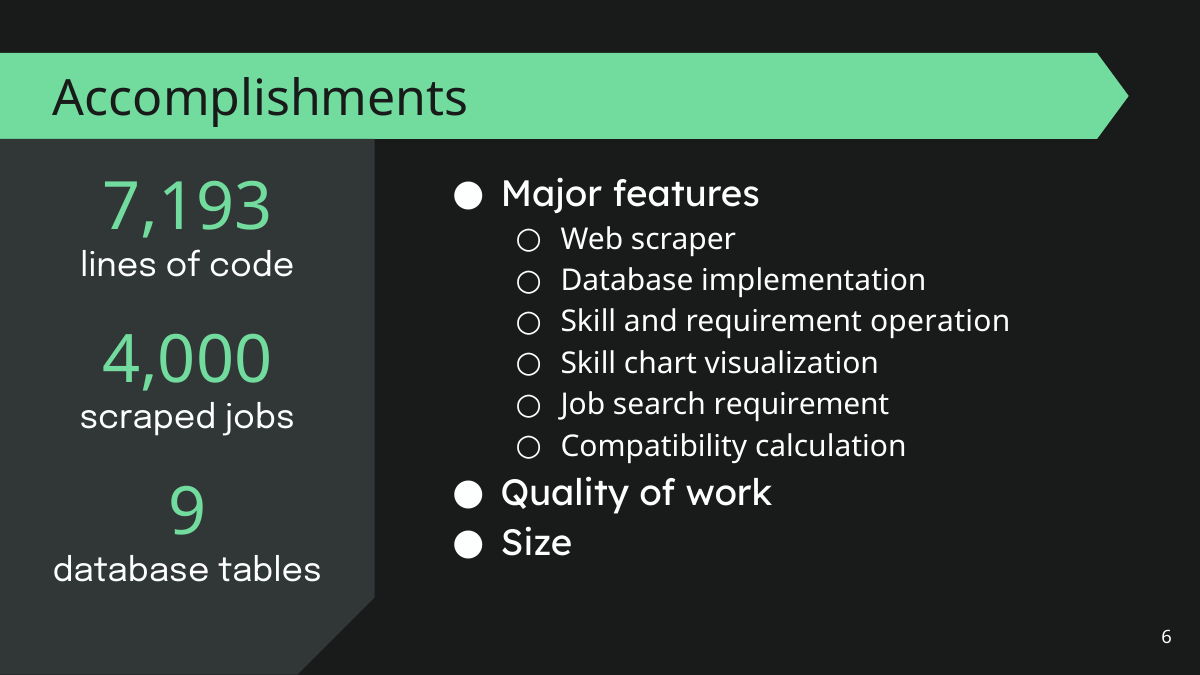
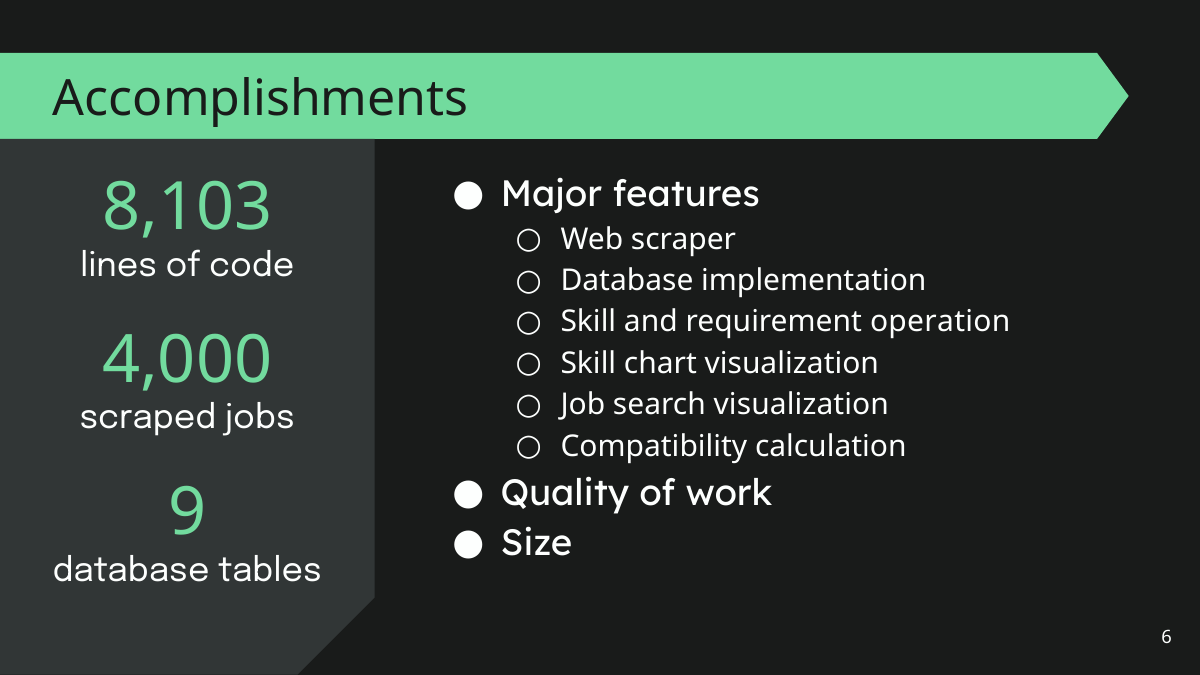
7,193: 7,193 -> 8,103 (187, 208)
search requirement: requirement -> visualization (801, 405)
